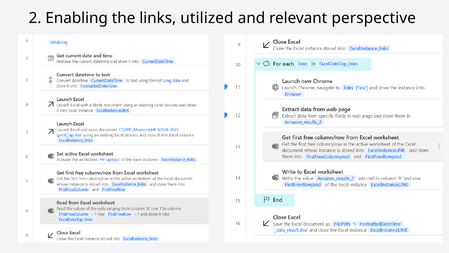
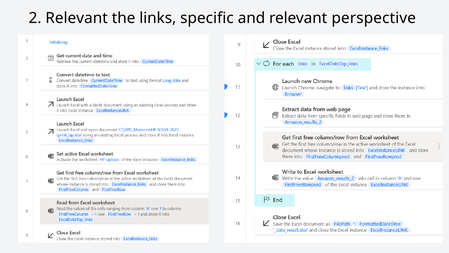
2 Enabling: Enabling -> Relevant (77, 18)
utilized: utilized -> specific (207, 18)
